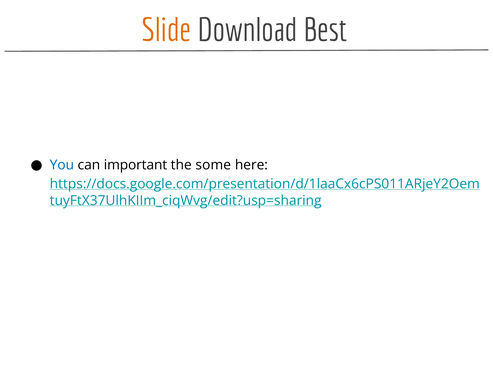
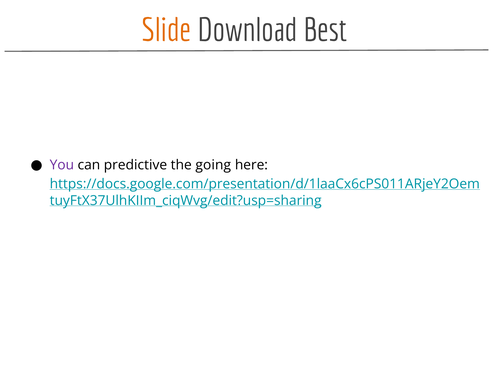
You colour: blue -> purple (62, 165)
important: important -> predictive (135, 165)
some: some -> going (213, 165)
